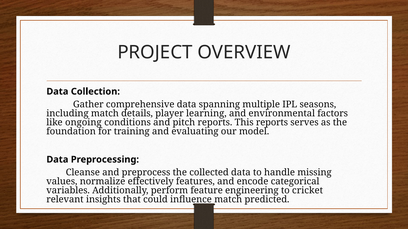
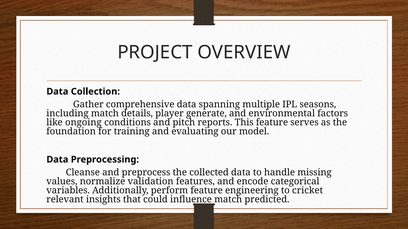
learning: learning -> generate (206, 114)
This reports: reports -> feature (272, 123)
effectively: effectively -> validation (151, 182)
